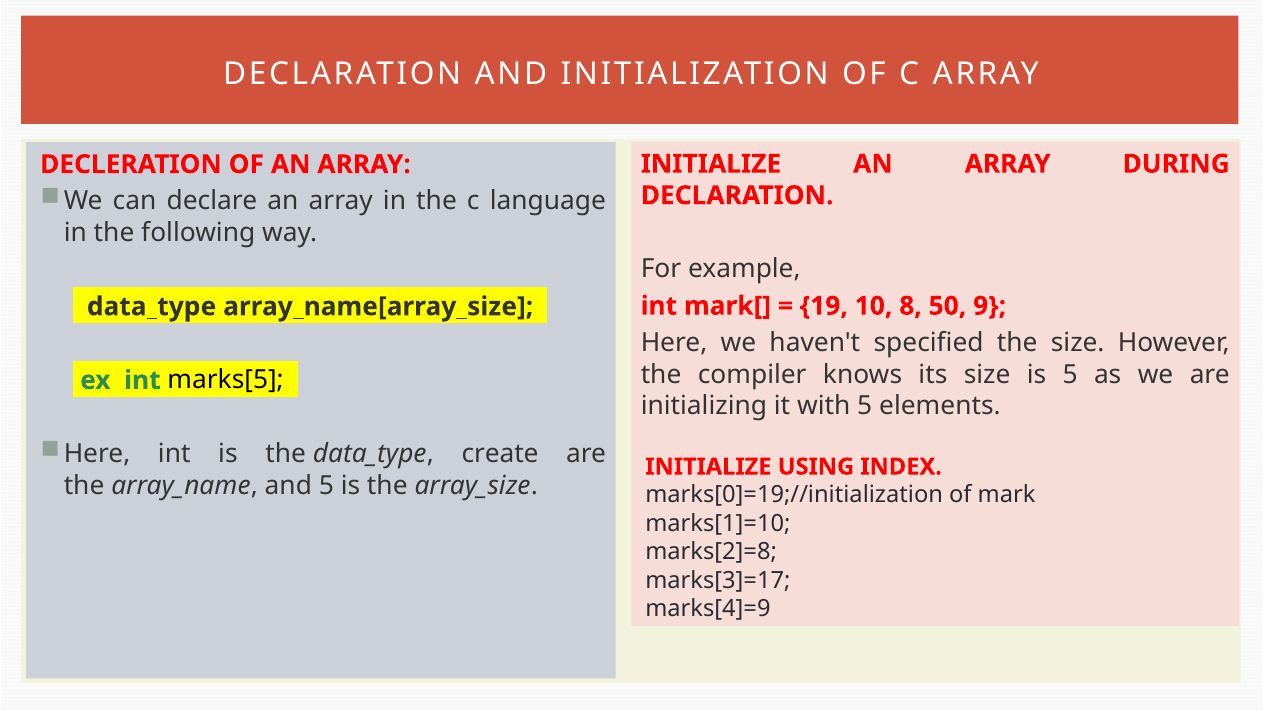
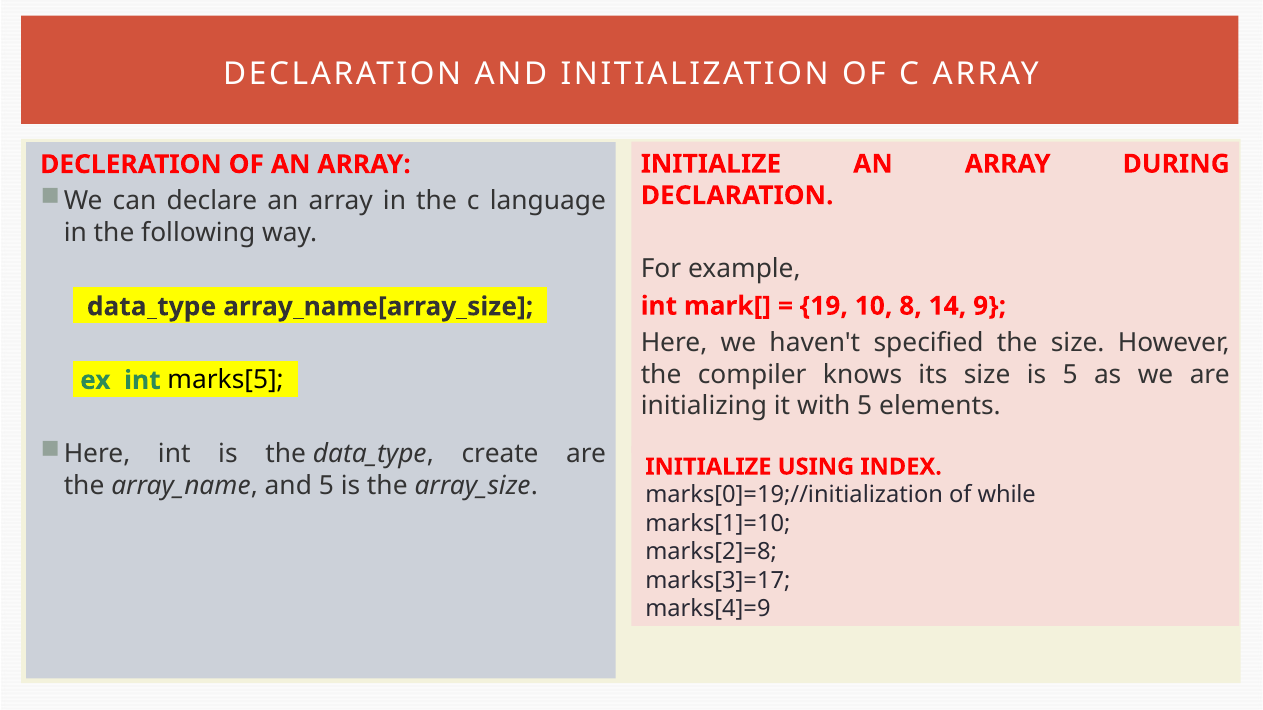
50: 50 -> 14 (947, 306)
mark: mark -> while (1007, 495)
